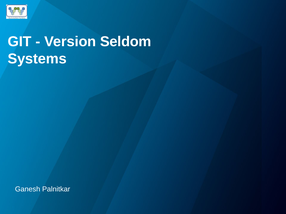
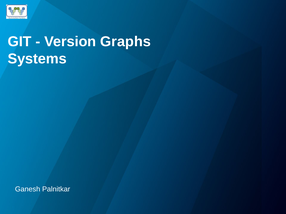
Seldom: Seldom -> Graphs (126, 42)
